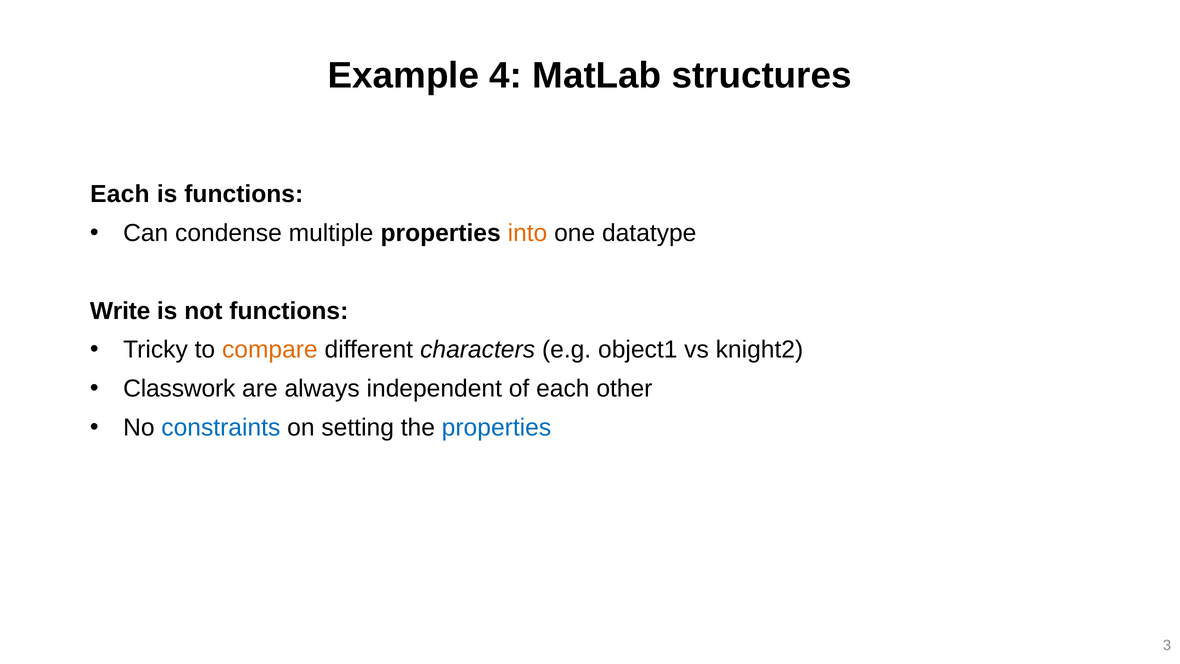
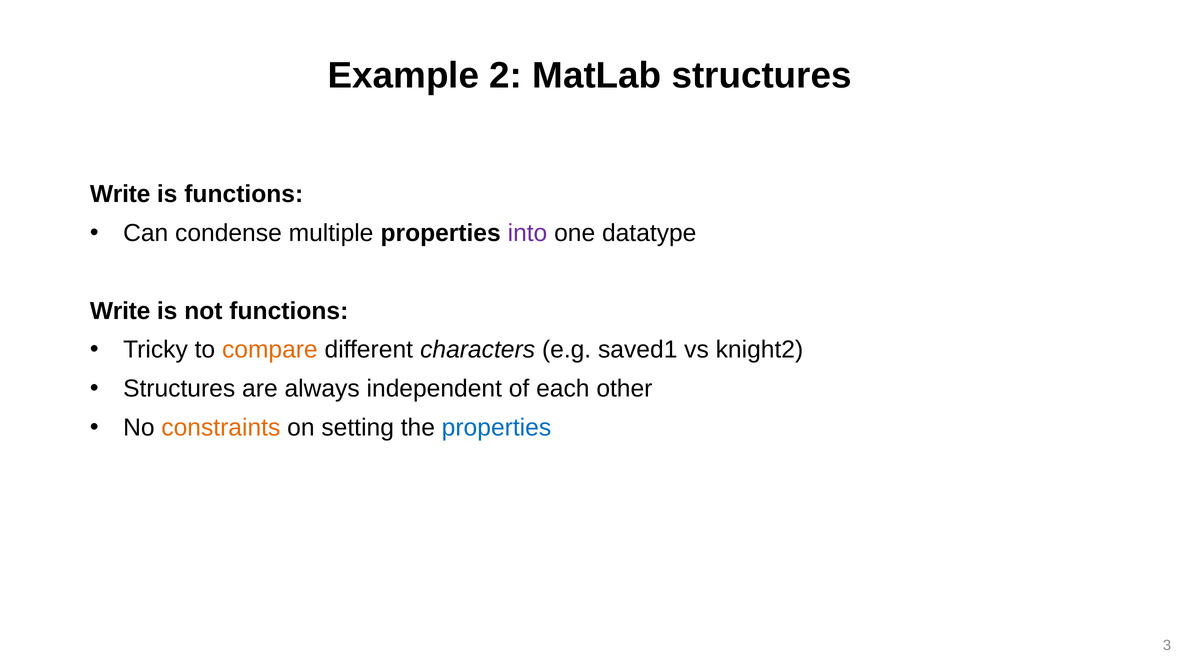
4: 4 -> 2 (506, 75)
Each: Each -> Write (120, 194)
into colour: orange -> purple (527, 233)
object1: object1 -> saved1 (638, 350)
Classwork: Classwork -> Structures (179, 388)
constraints colour: blue -> orange (221, 427)
